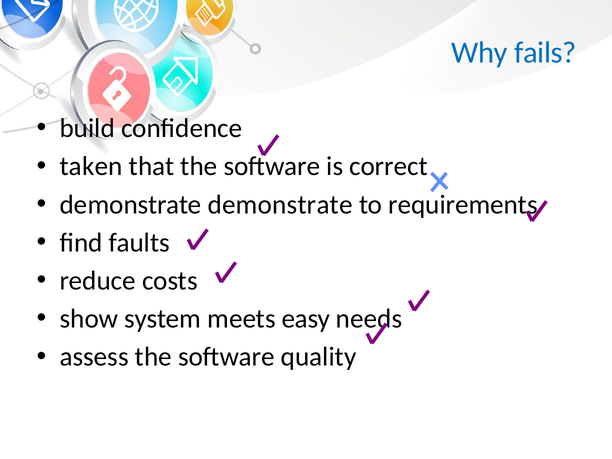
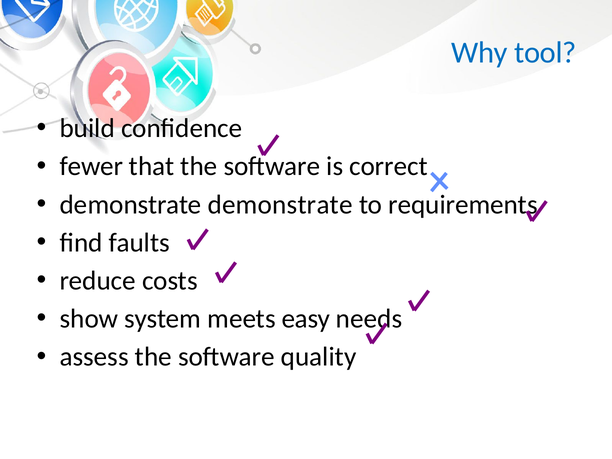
fails: fails -> tool (545, 53)
taken: taken -> fewer (91, 166)
